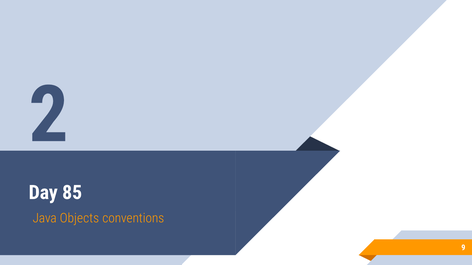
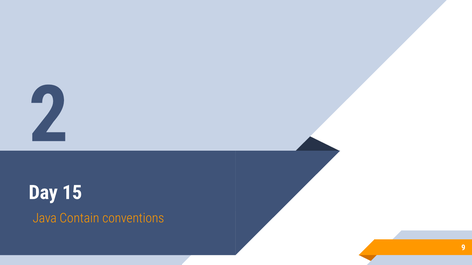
85: 85 -> 15 (72, 193)
Objects: Objects -> Contain (79, 219)
